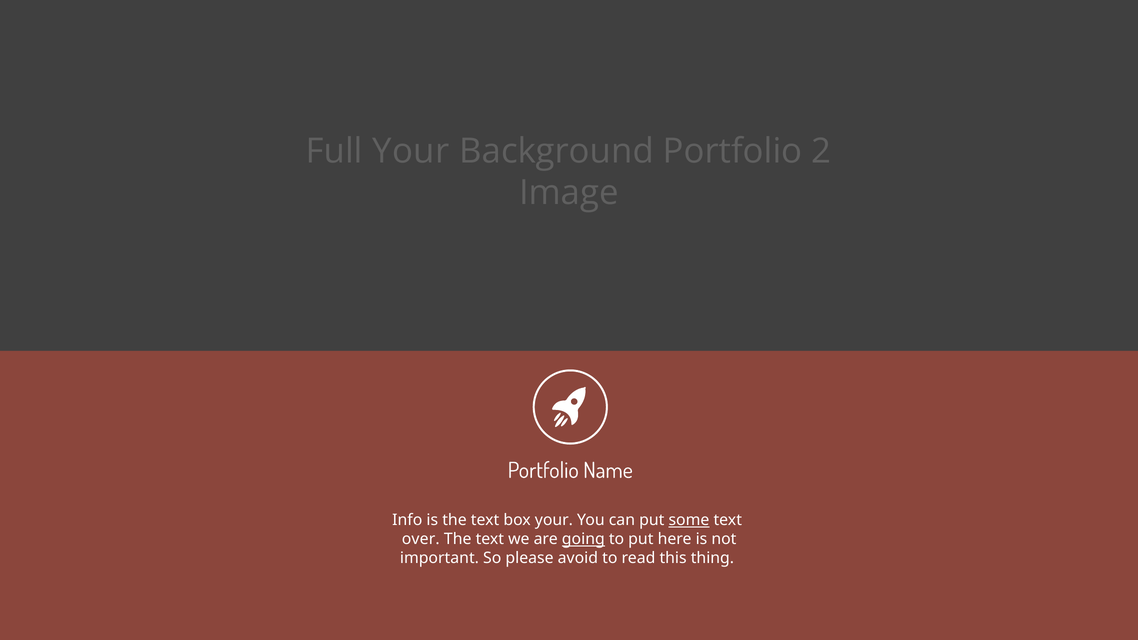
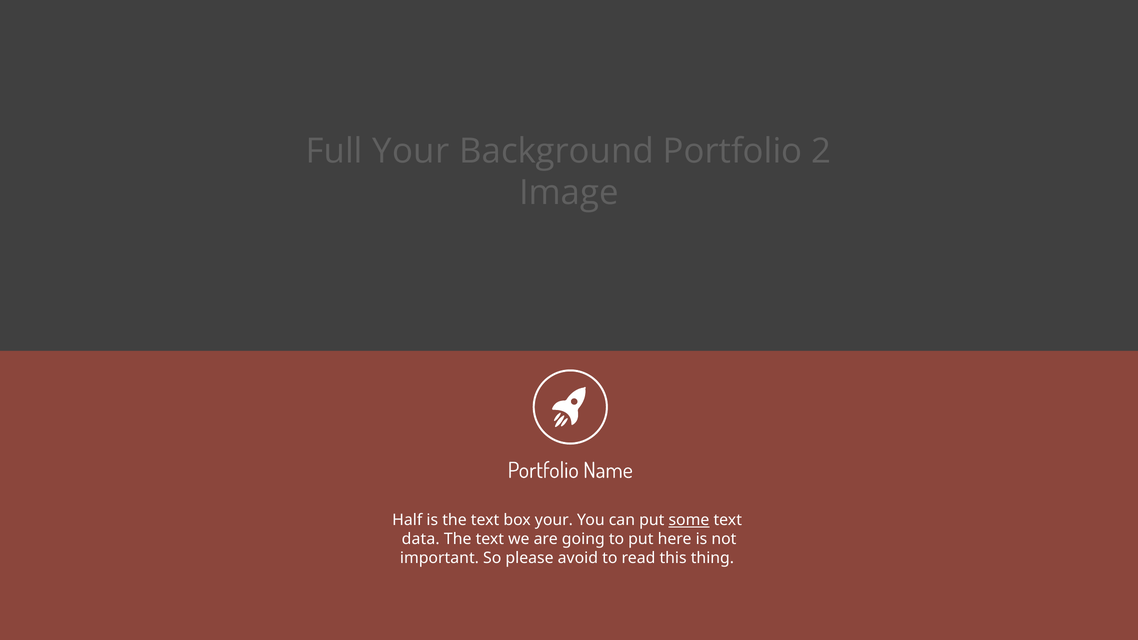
Info: Info -> Half (407, 520)
over: over -> data (421, 539)
going underline: present -> none (583, 539)
